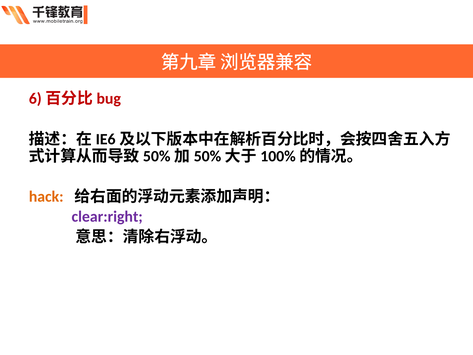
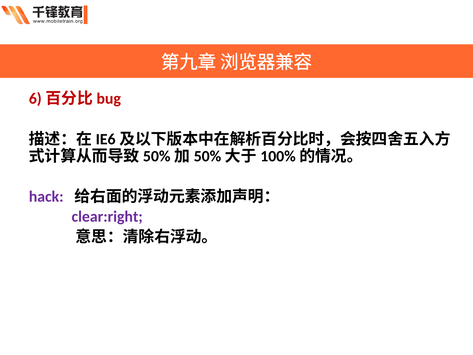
hack colour: orange -> purple (46, 196)
